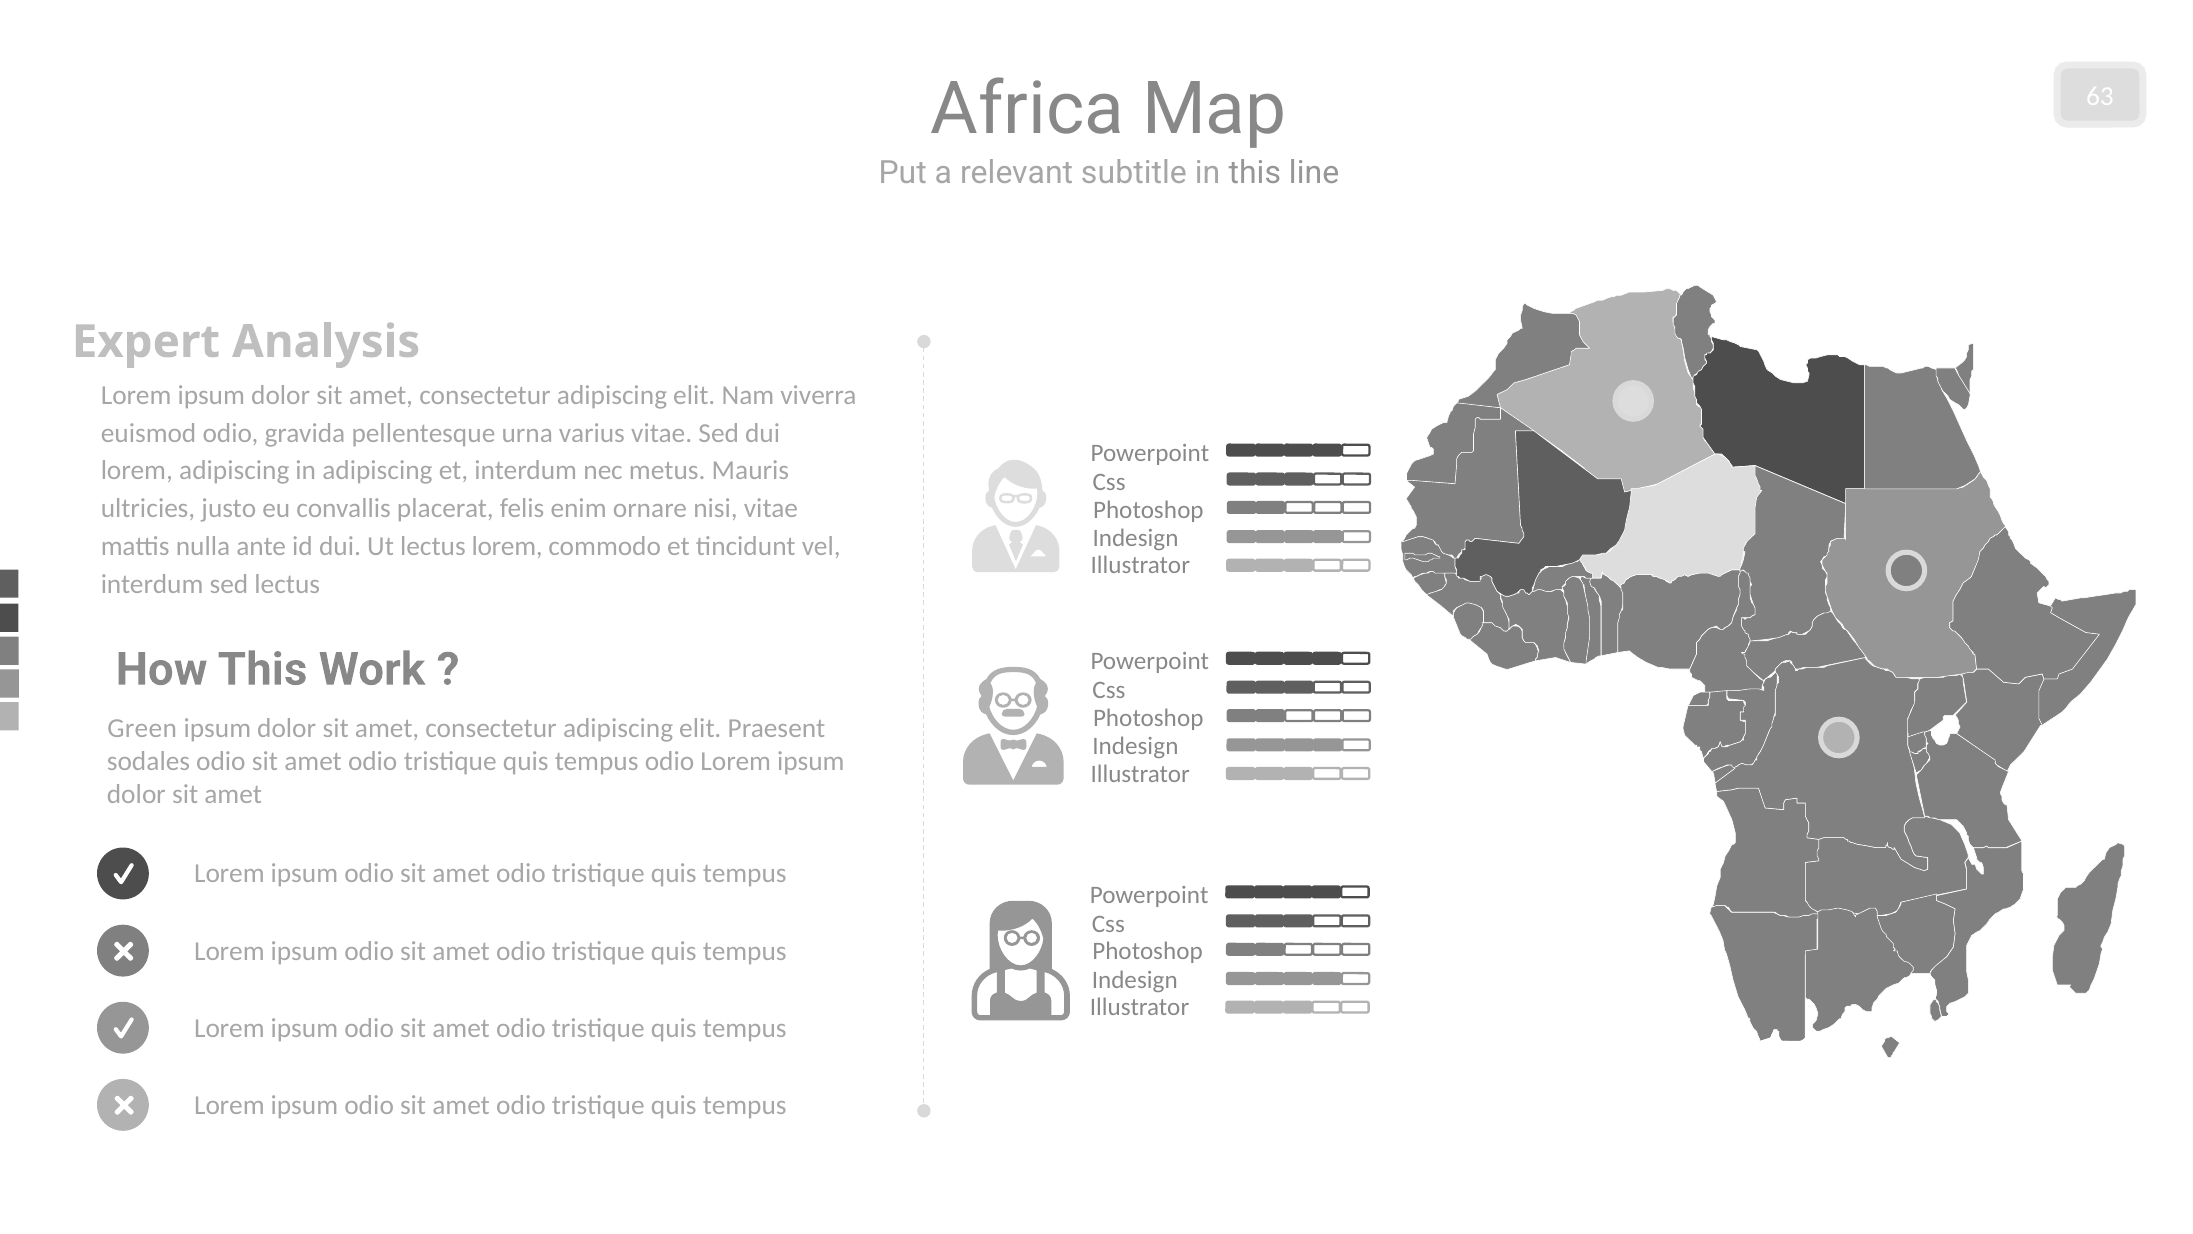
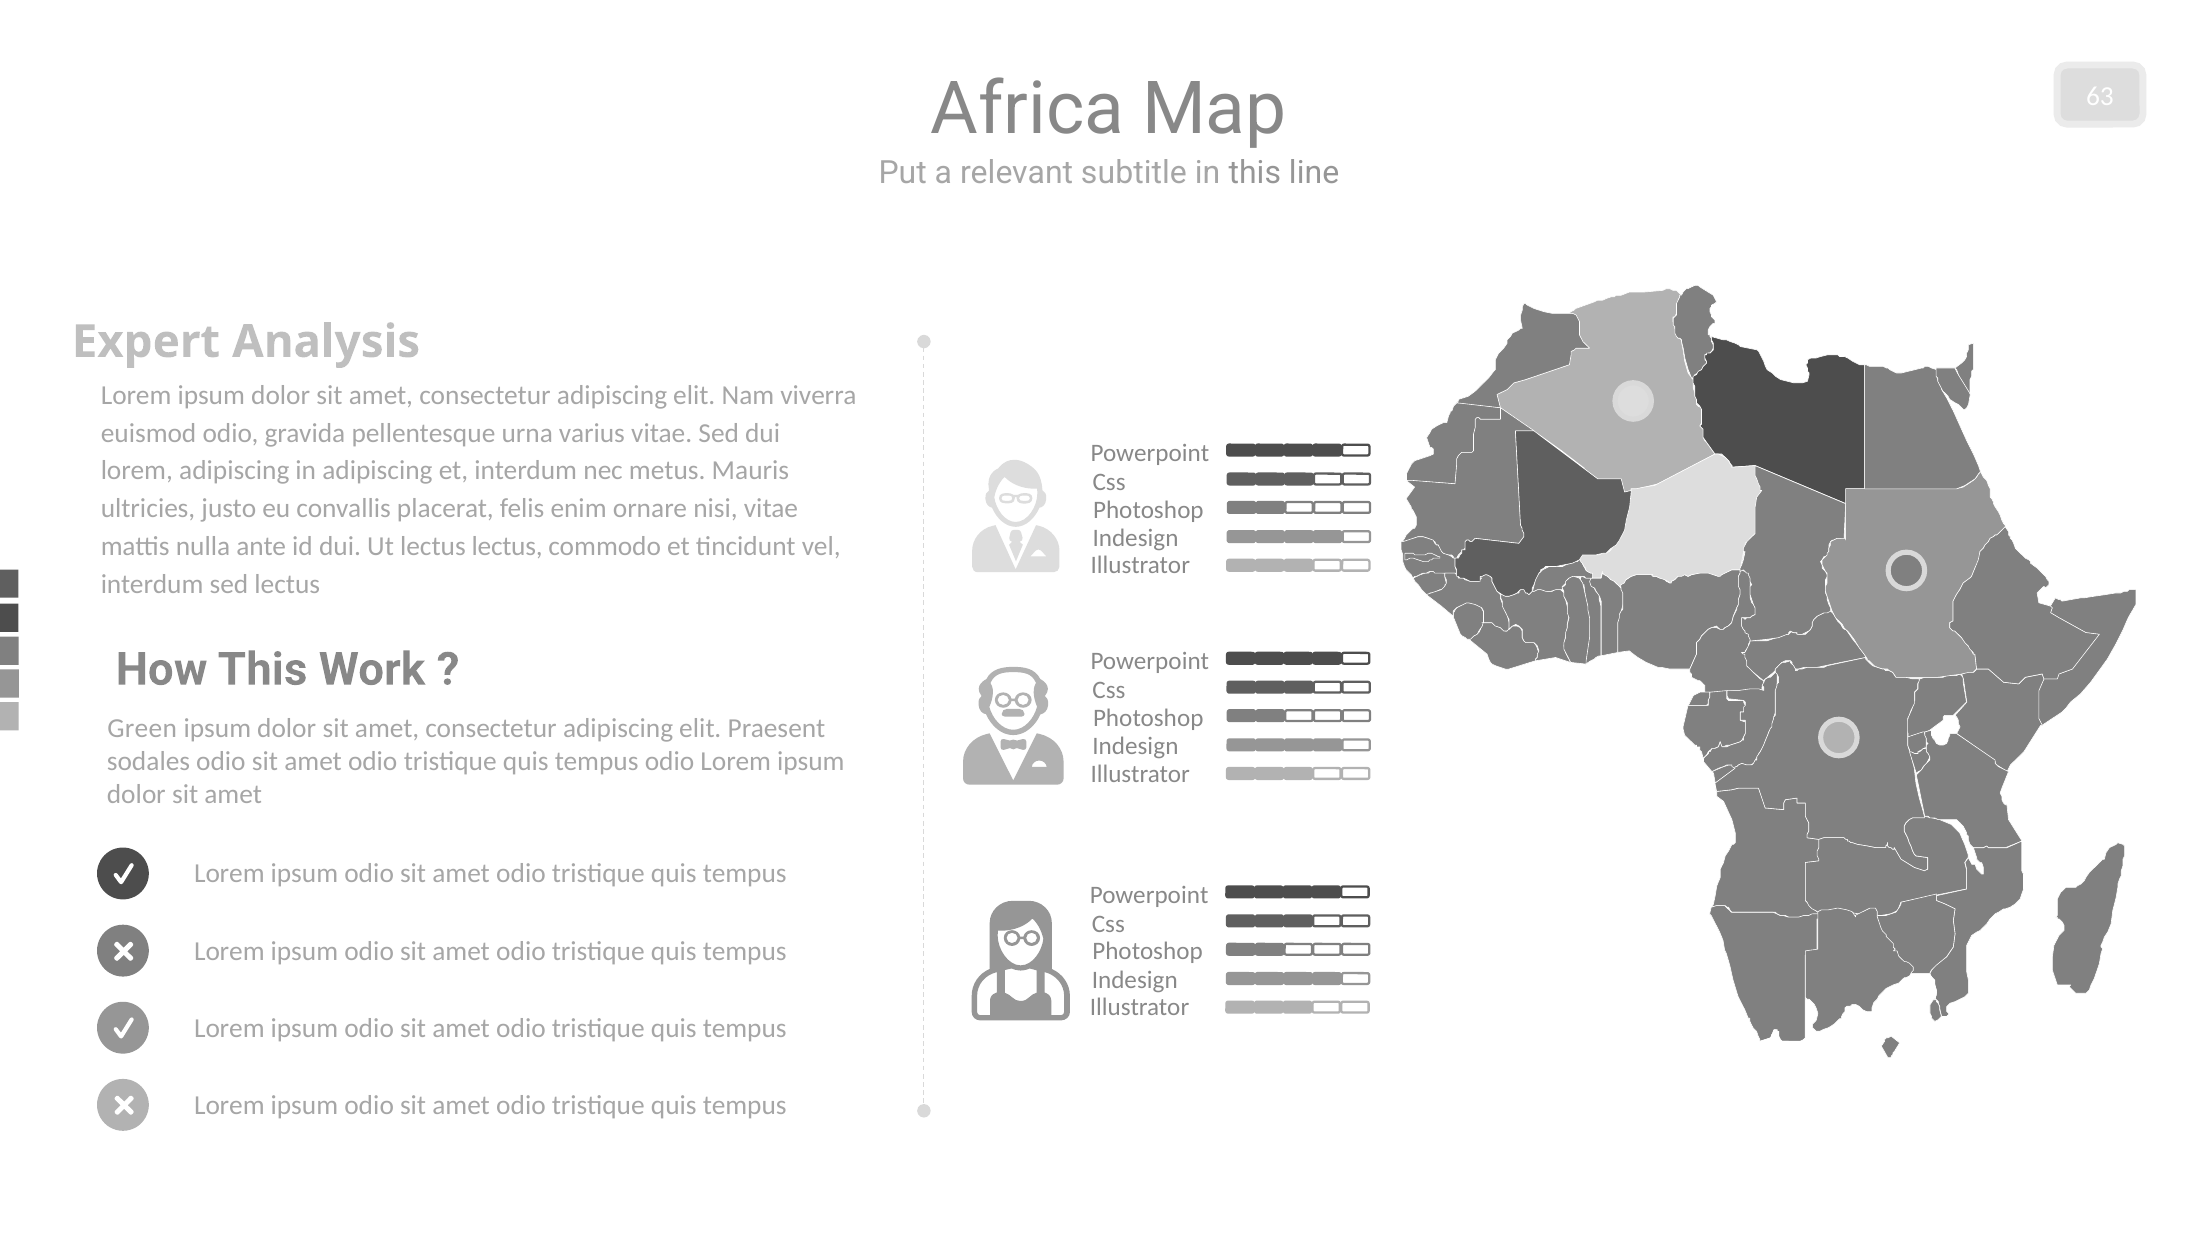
lectus lorem: lorem -> lectus (507, 546)
